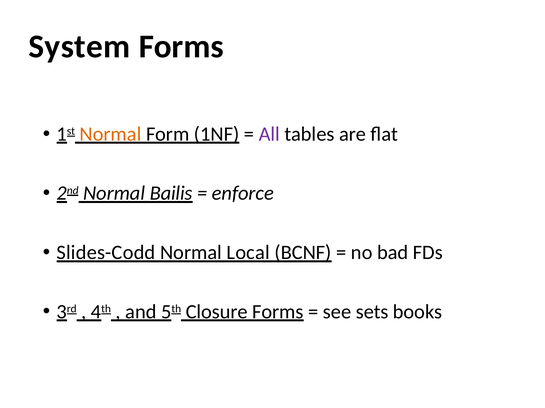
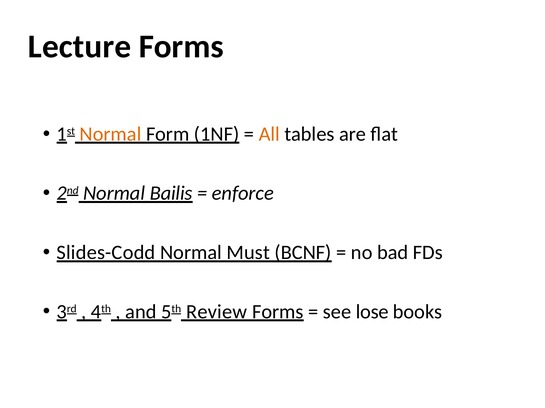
System: System -> Lecture (80, 47)
All colour: purple -> orange (269, 134)
Local: Local -> Must (248, 253)
Closure: Closure -> Review (217, 312)
sets: sets -> lose (372, 312)
